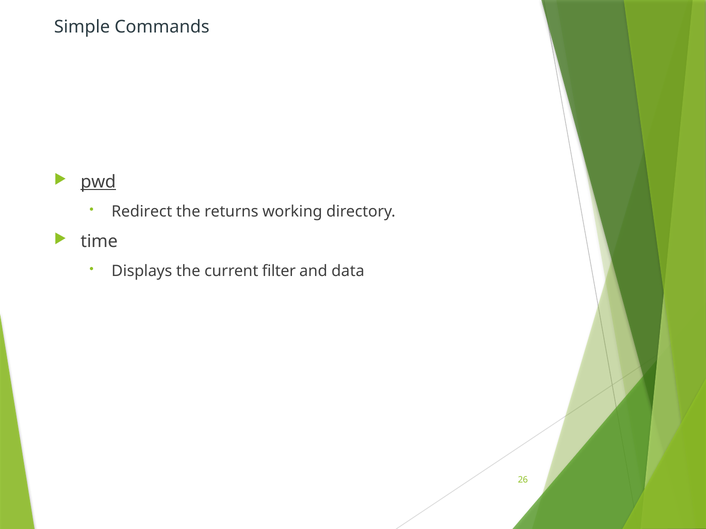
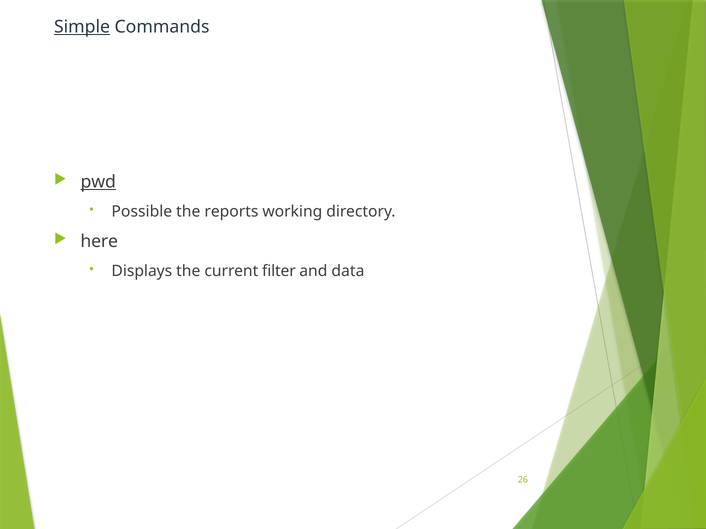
Simple underline: none -> present (82, 27)
Redirect: Redirect -> Possible (142, 212)
returns: returns -> reports (231, 212)
time: time -> here (99, 242)
